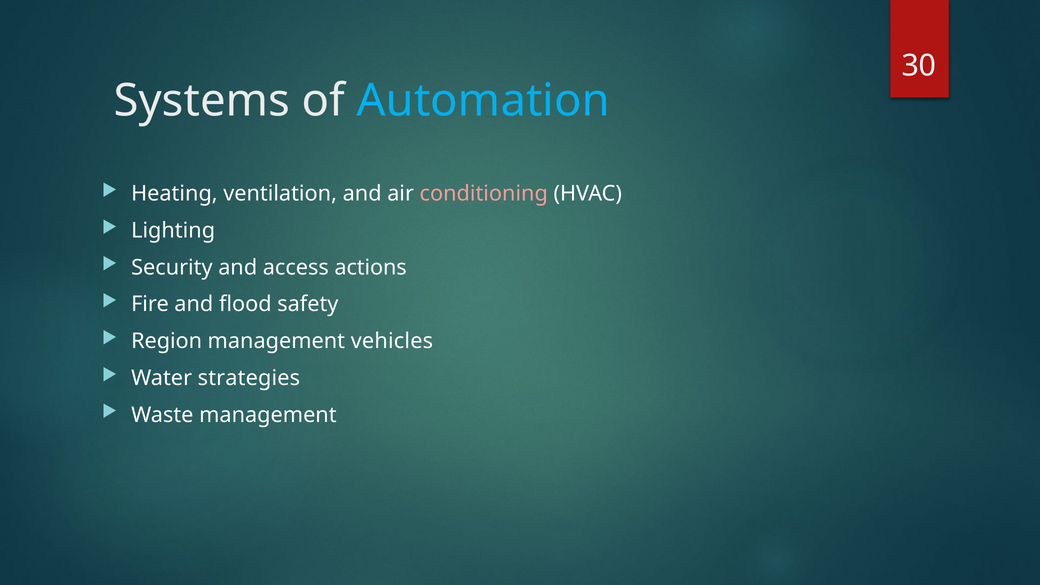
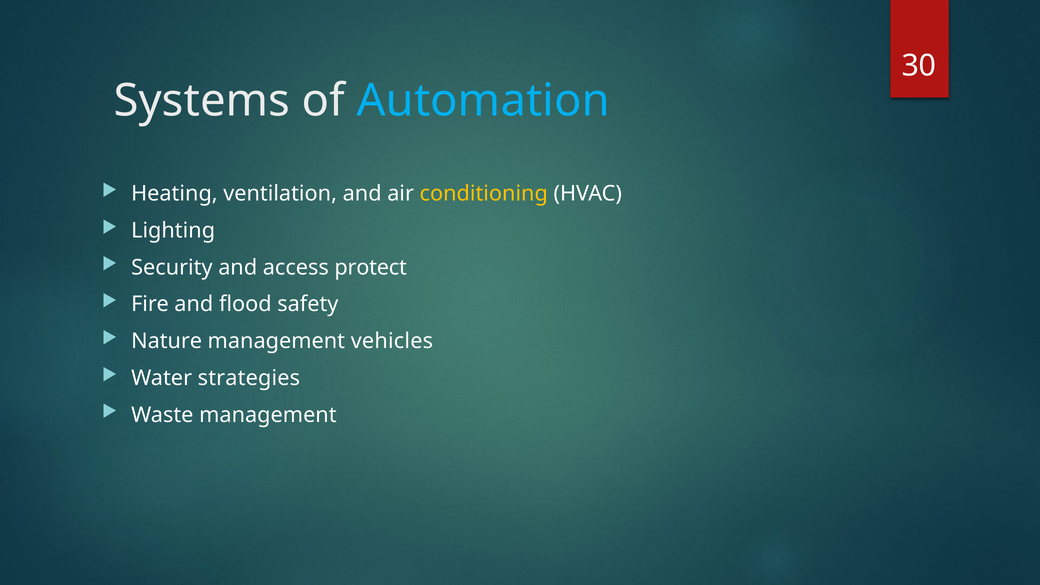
conditioning colour: pink -> yellow (484, 194)
actions: actions -> protect (371, 267)
Region: Region -> Nature (167, 341)
